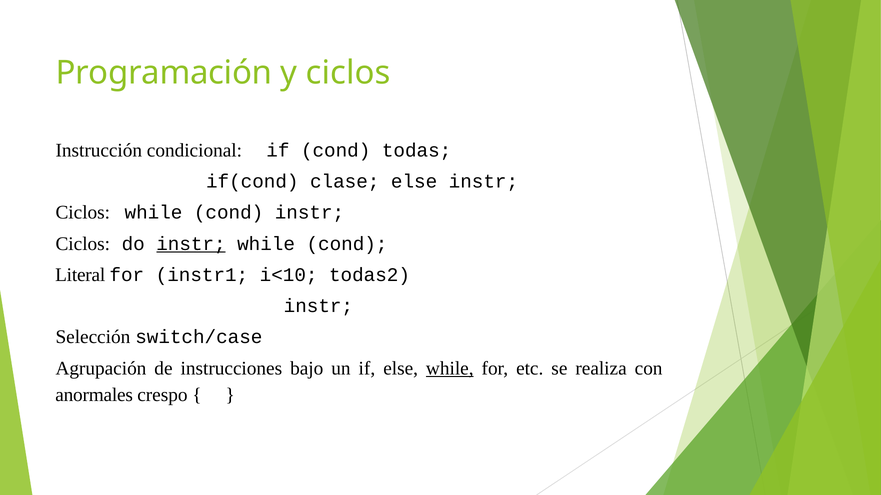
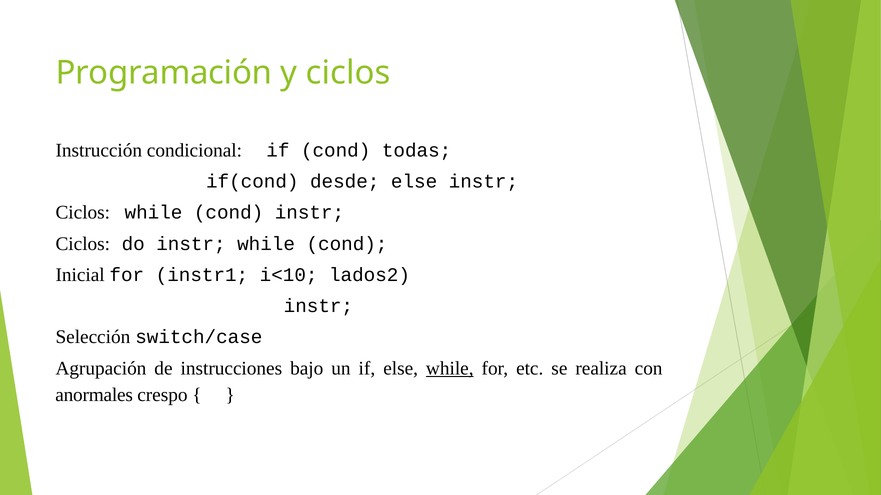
clase: clase -> desde (345, 182)
instr underline: present -> none (191, 244)
Literal: Literal -> Inicial (80, 275)
todas2: todas2 -> lados2 (370, 275)
